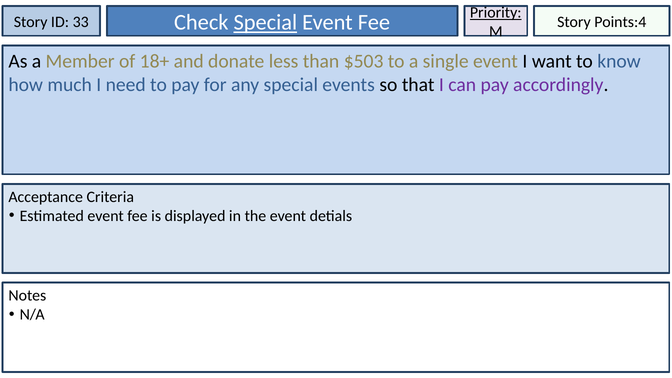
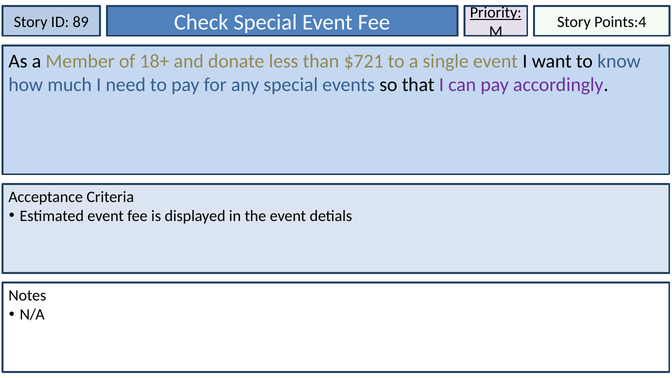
33: 33 -> 89 (81, 22)
Special underline: present -> none (265, 22)
$503: $503 -> $721 (364, 61)
